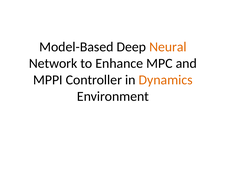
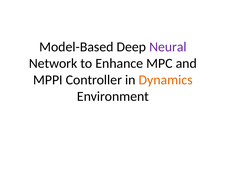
Neural colour: orange -> purple (168, 47)
